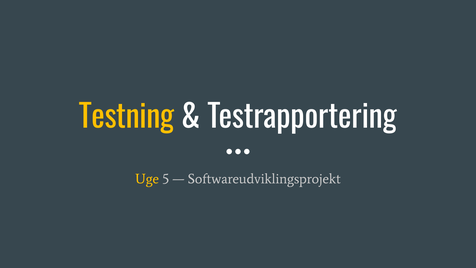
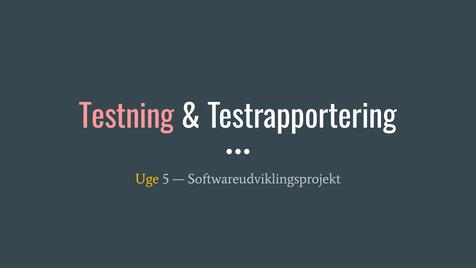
Testning colour: yellow -> pink (126, 117)
